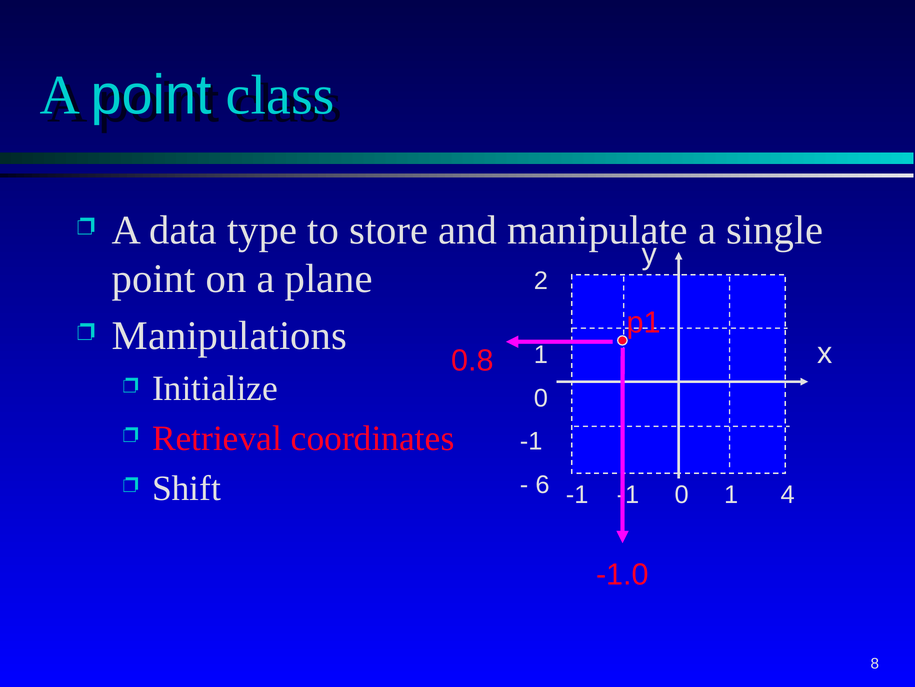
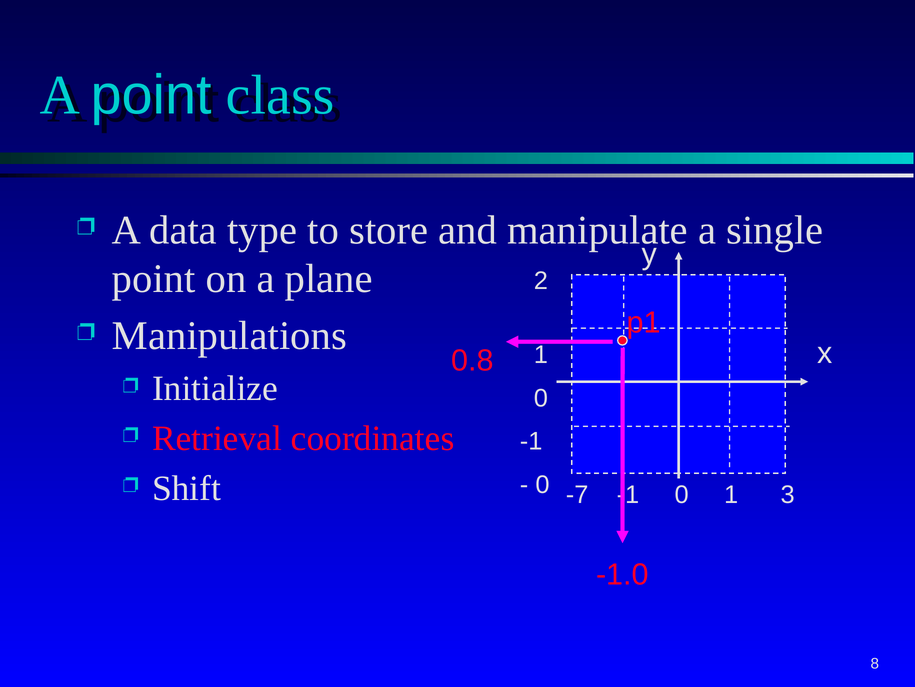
6: 6 -> 0 (542, 484)
-1: -1 -> -7 (577, 494)
4: 4 -> 3 (788, 494)
